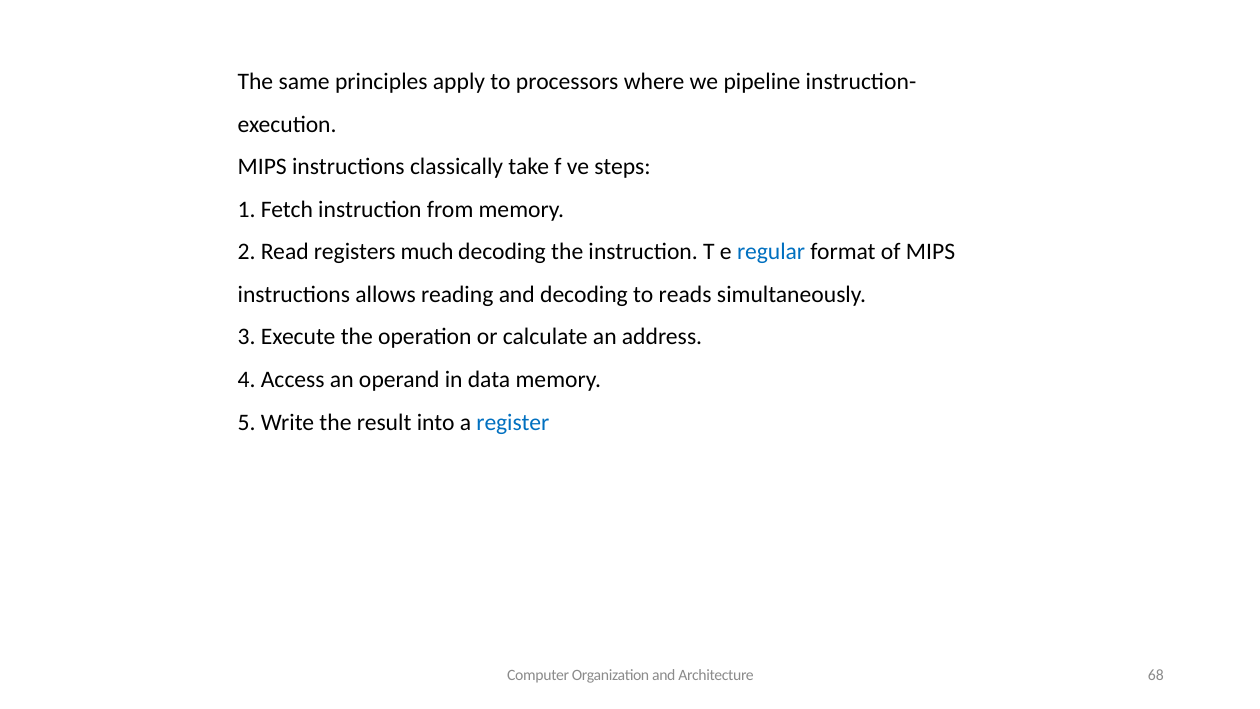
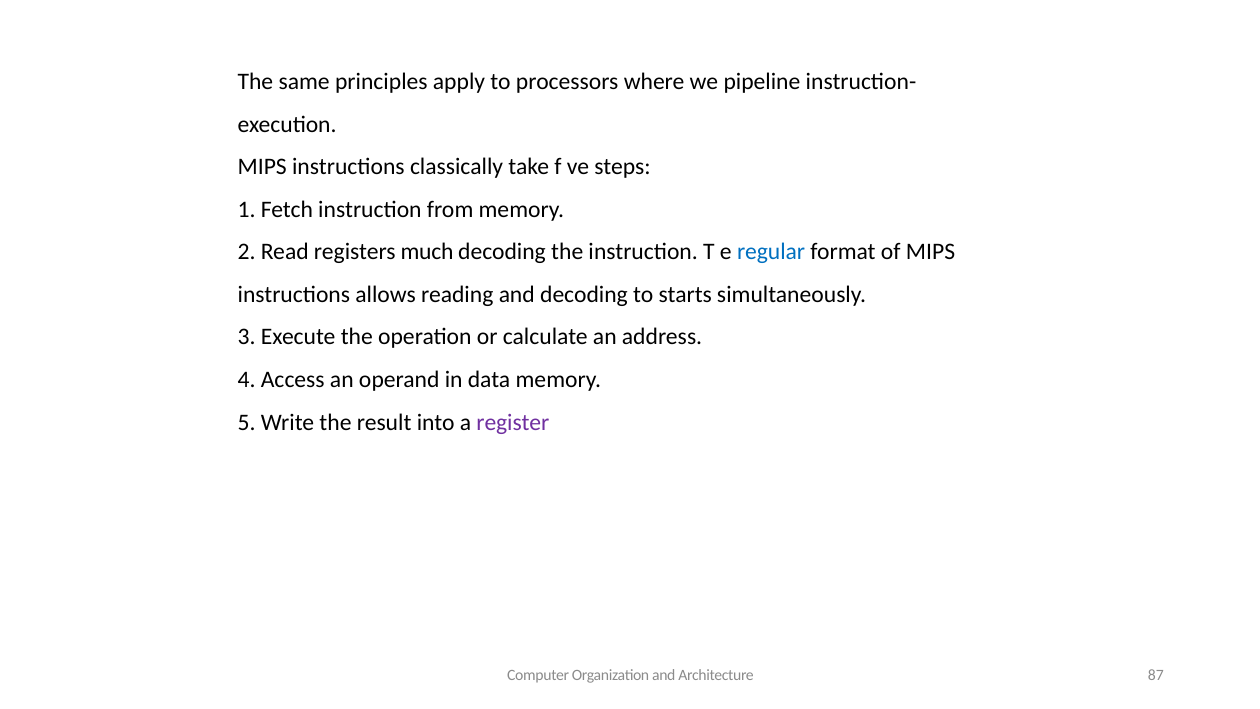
reads: reads -> starts (685, 295)
register colour: blue -> purple (513, 422)
68: 68 -> 87 (1156, 675)
